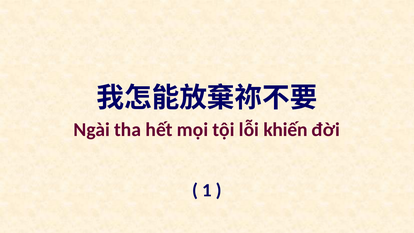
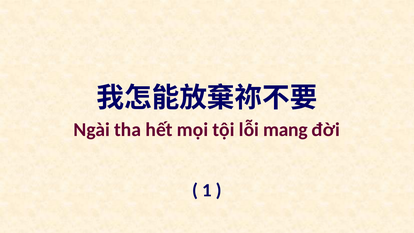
khiến: khiến -> mang (285, 130)
